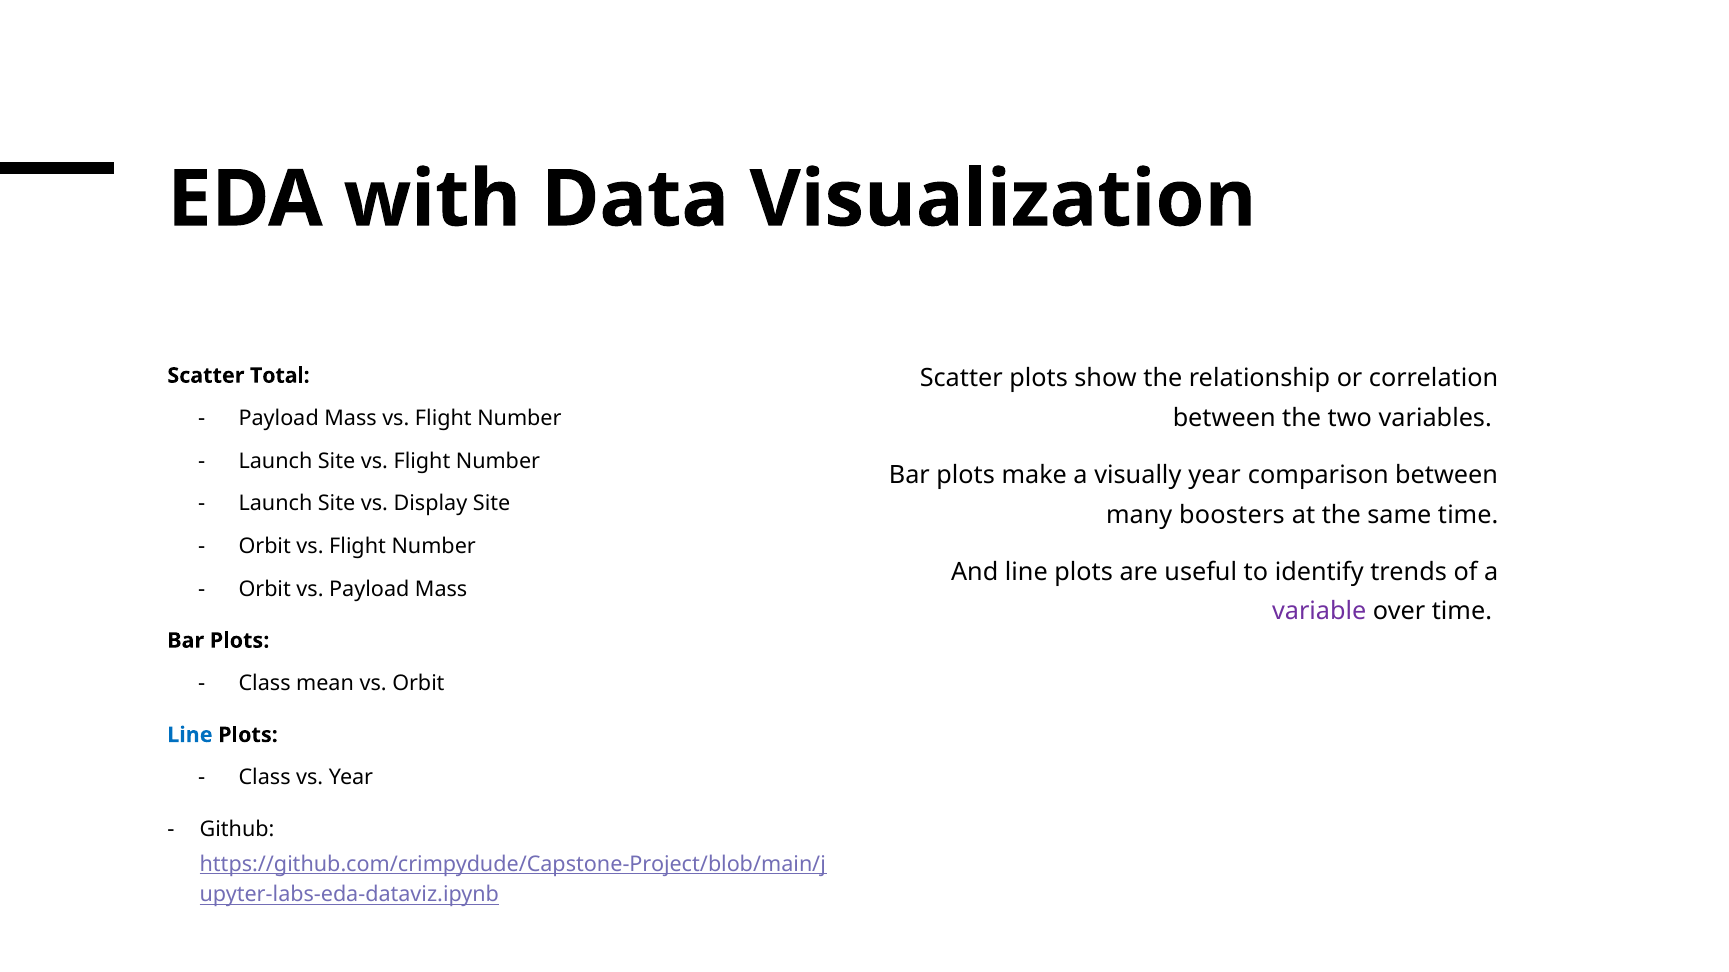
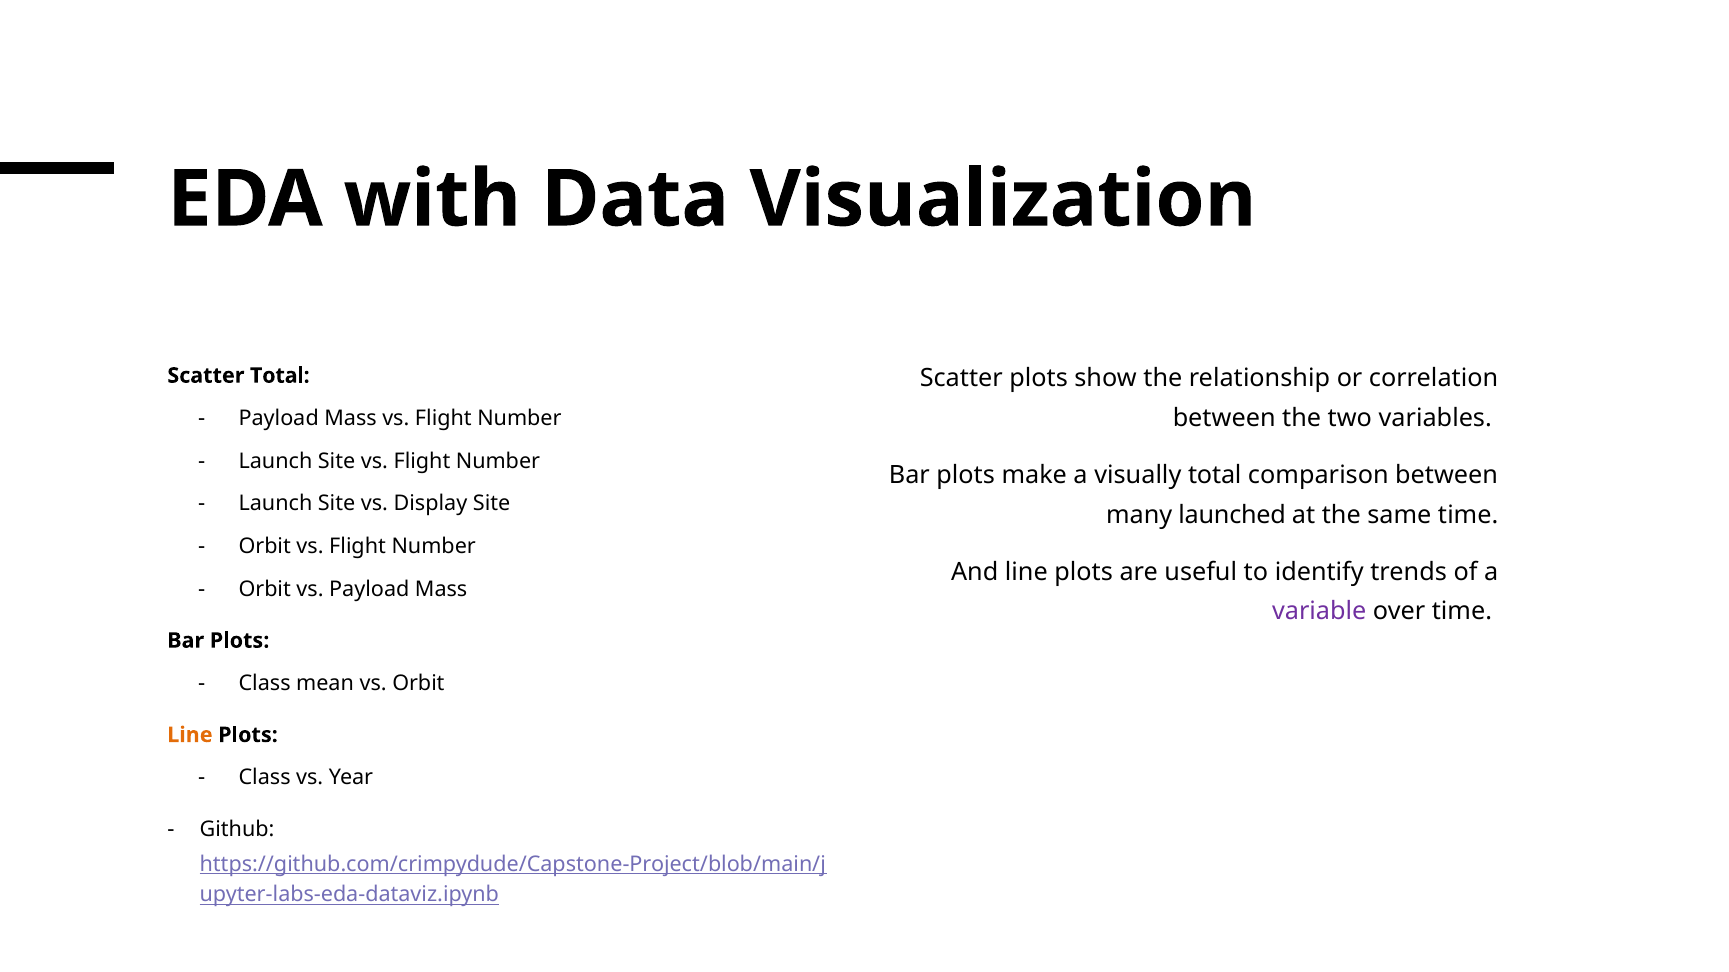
visually year: year -> total (1215, 476)
boosters: boosters -> launched (1232, 515)
Line colour: blue -> orange (190, 735)
